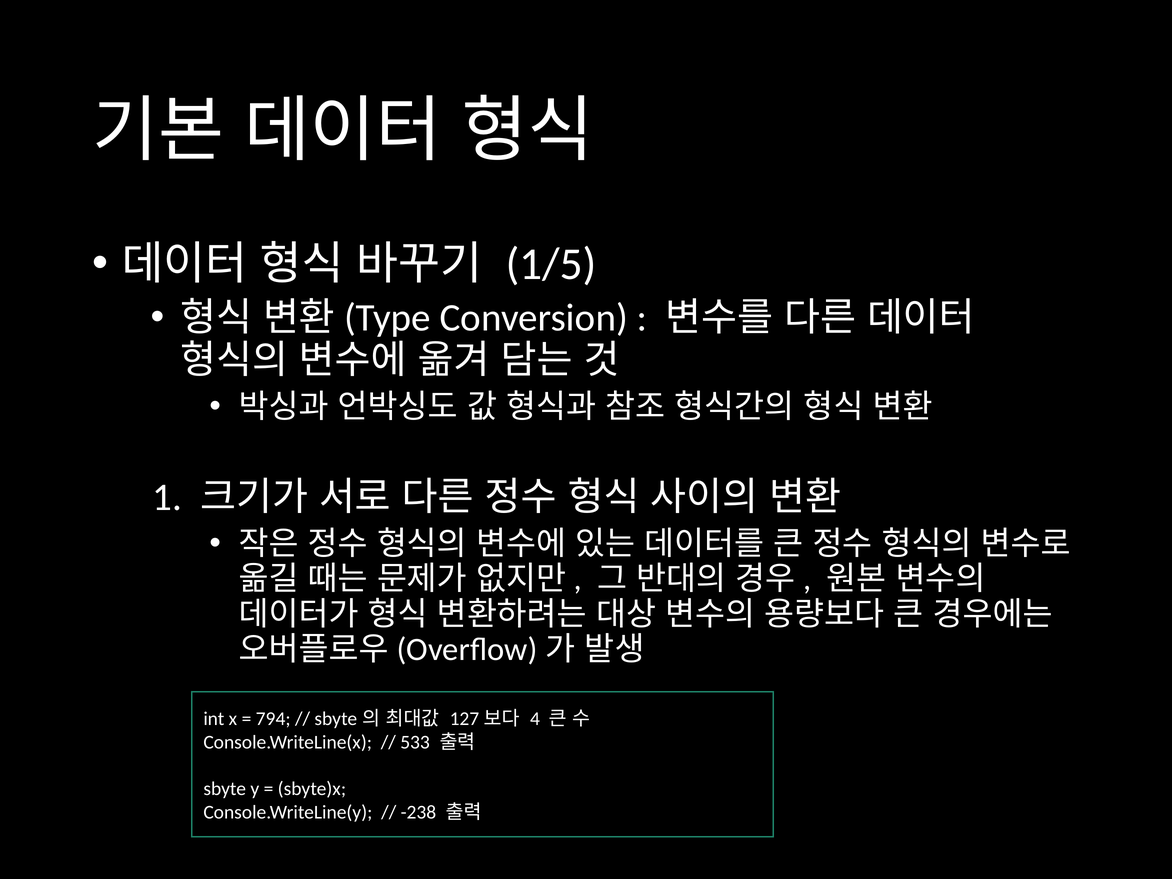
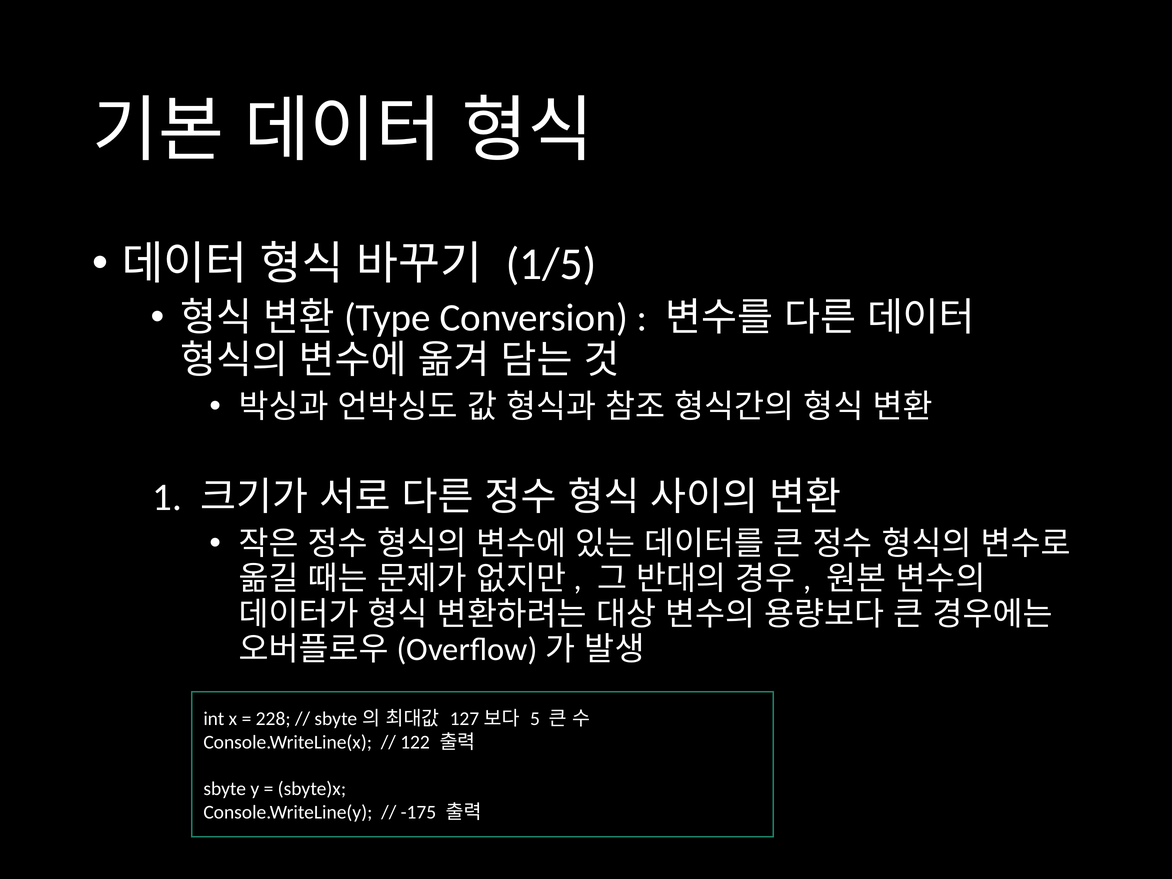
794: 794 -> 228 (273, 719)
4: 4 -> 5 (535, 719)
533: 533 -> 122 (415, 742)
-238: -238 -> -175 (418, 812)
